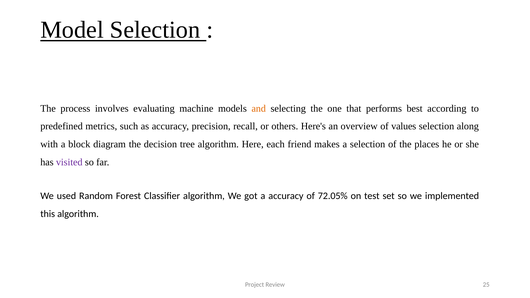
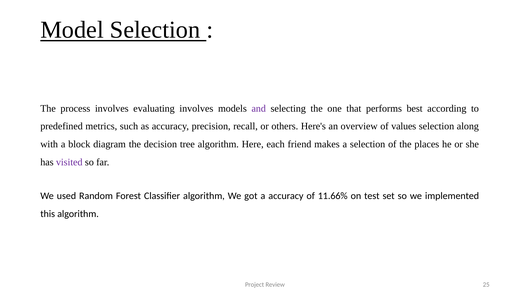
evaluating machine: machine -> involves (196, 109)
and colour: orange -> purple (259, 109)
72.05%: 72.05% -> 11.66% (333, 196)
